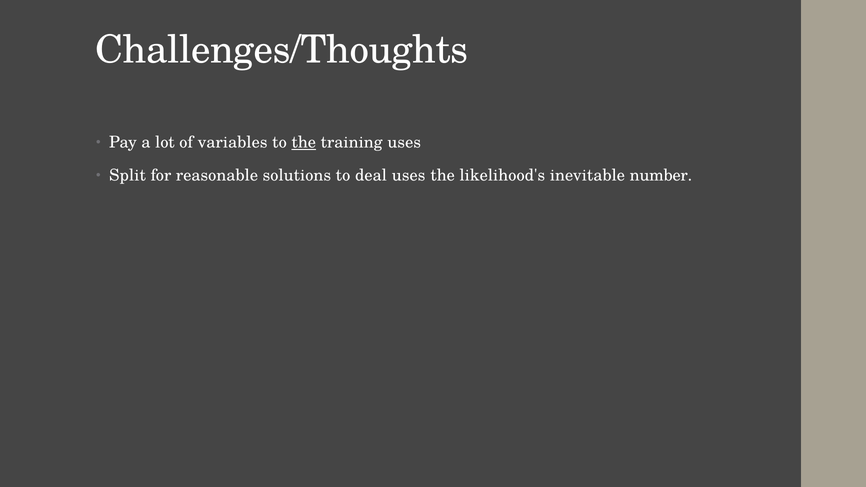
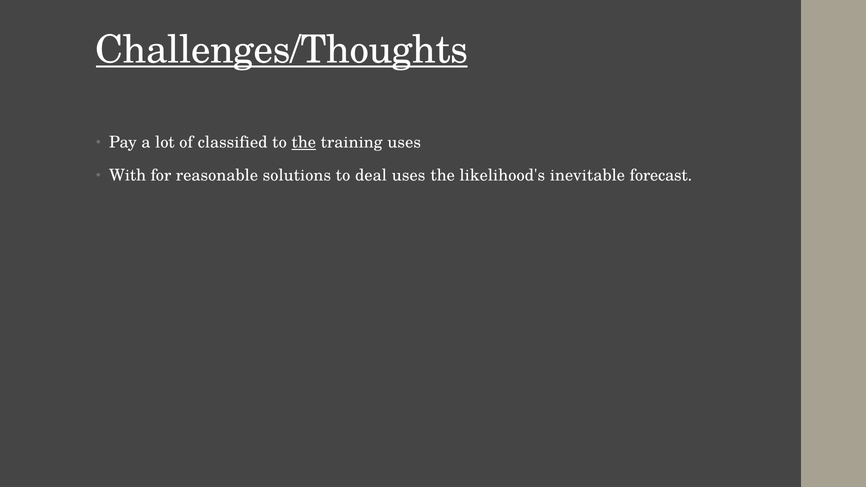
Challenges/Thoughts underline: none -> present (282, 50)
variables: variables -> classified (233, 143)
Split: Split -> With (128, 176)
number: number -> forecast (661, 176)
